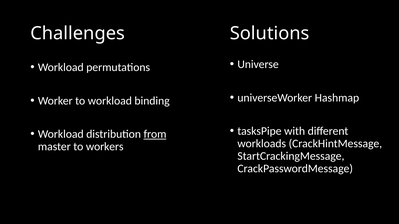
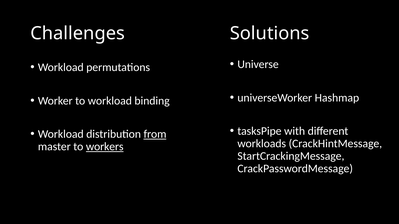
workers underline: none -> present (105, 147)
